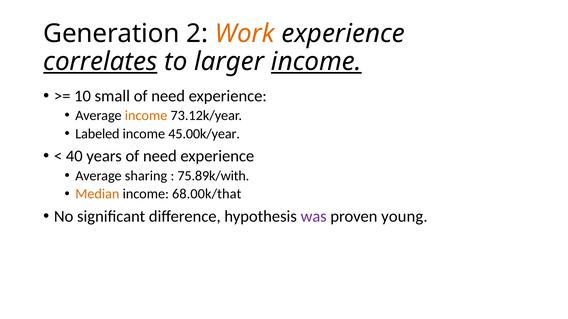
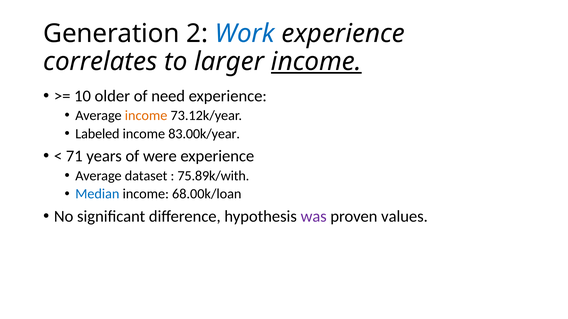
Work colour: orange -> blue (245, 34)
correlates underline: present -> none (100, 62)
small: small -> older (112, 96)
45.00k/year: 45.00k/year -> 83.00k/year (204, 134)
40: 40 -> 71 (74, 156)
years of need: need -> were (160, 156)
sharing: sharing -> dataset (146, 176)
Median colour: orange -> blue (97, 194)
68.00k/that: 68.00k/that -> 68.00k/loan (207, 194)
young: young -> values (404, 217)
